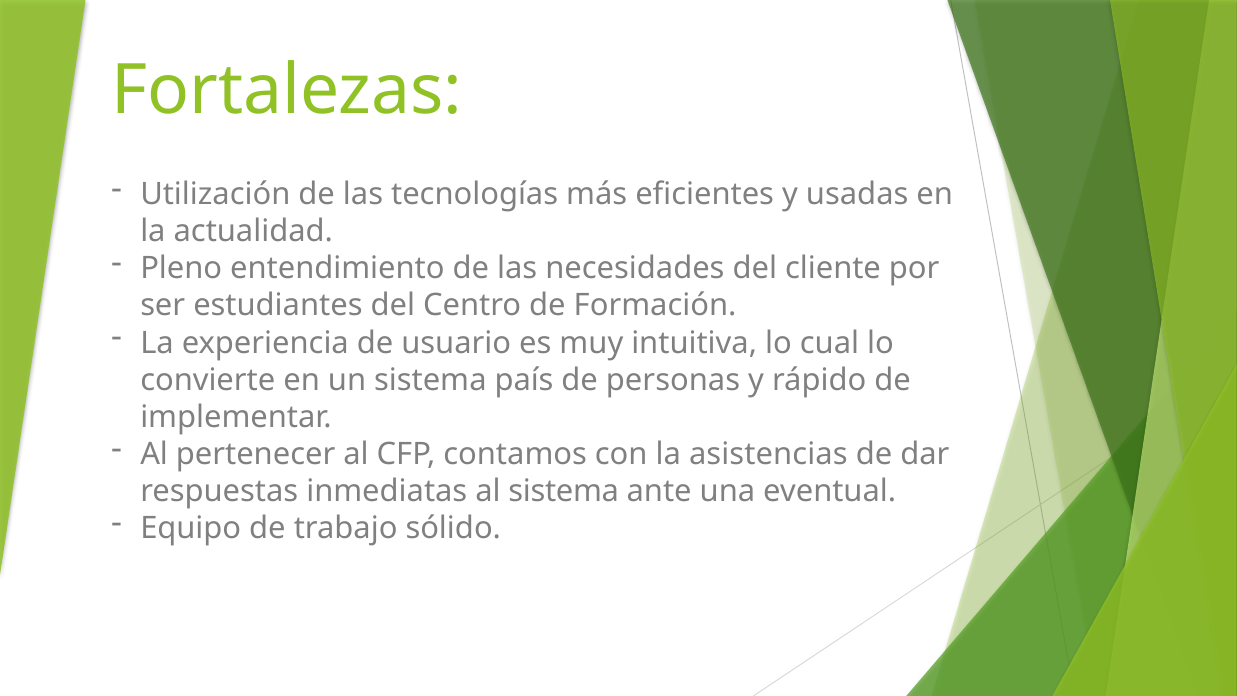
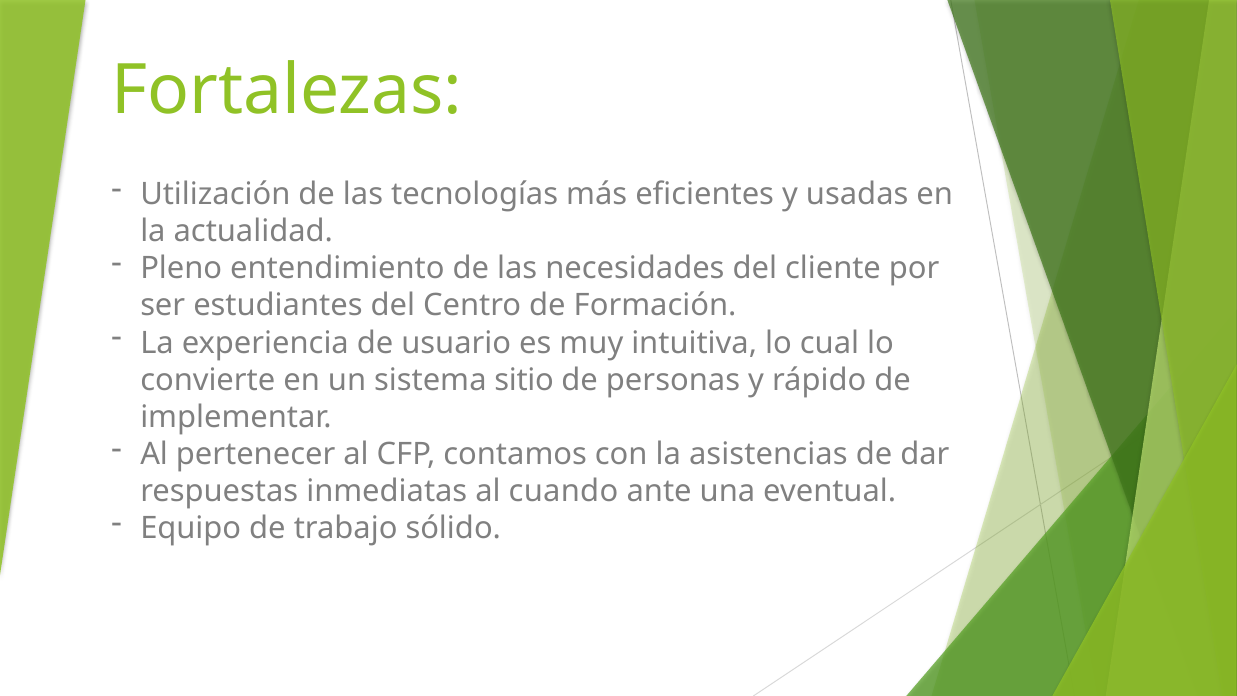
país: país -> sitio (524, 380)
al sistema: sistema -> cuando (563, 491)
